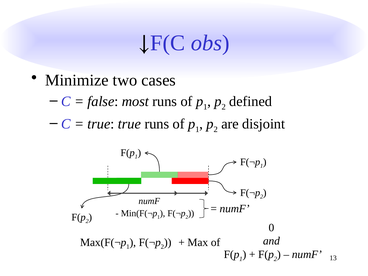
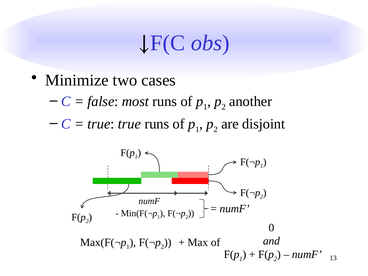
defined: defined -> another (251, 101)
